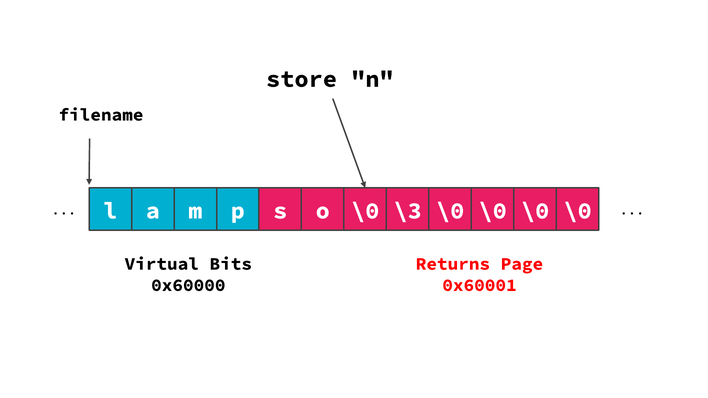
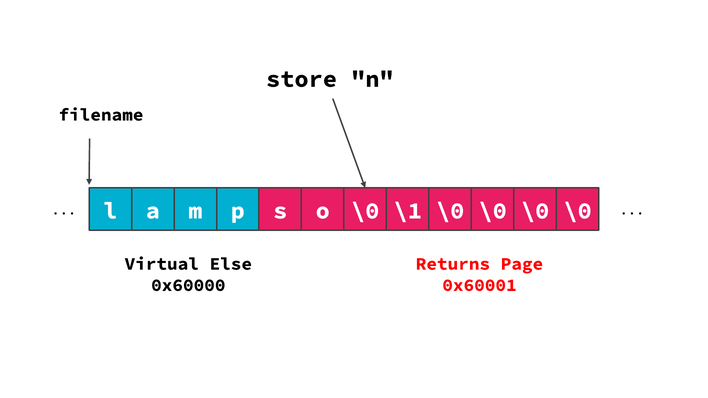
\3: \3 -> \1 (408, 211)
Bits: Bits -> Else (231, 264)
